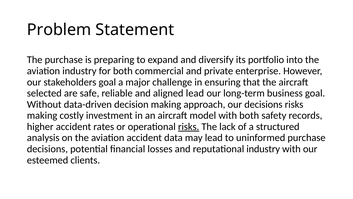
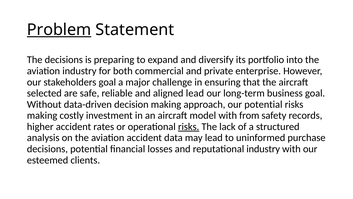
Problem underline: none -> present (59, 30)
The purchase: purchase -> decisions (64, 60)
our decisions: decisions -> potential (263, 104)
with both: both -> from (249, 115)
